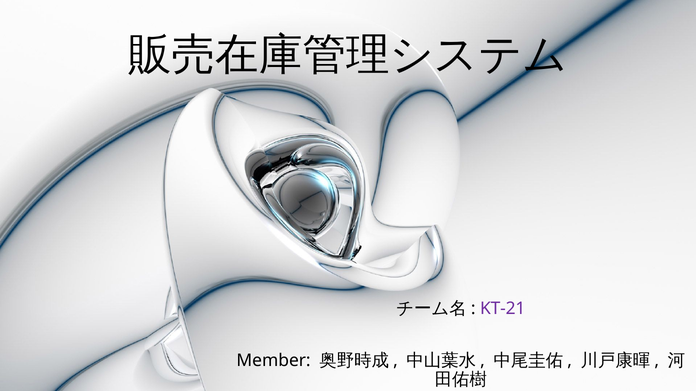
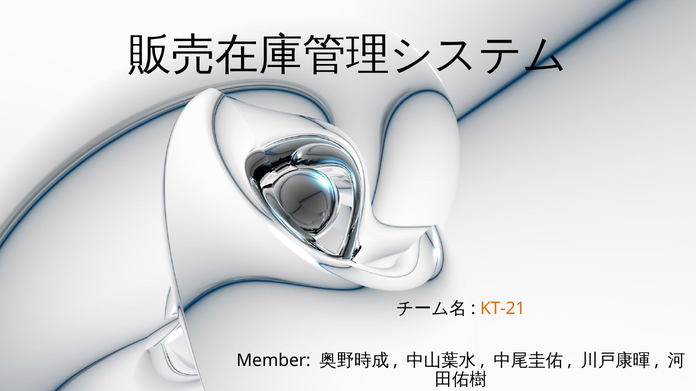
KT-21 colour: purple -> orange (503, 309)
